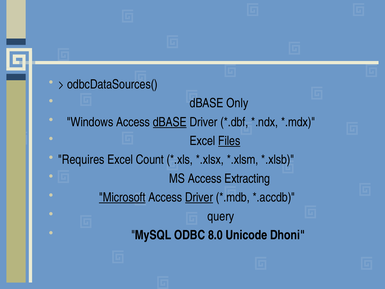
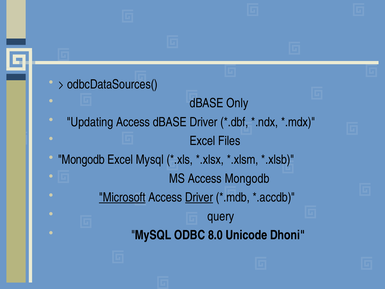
Windows: Windows -> Updating (90, 122)
dBASE underline: present -> none (170, 122)
Files underline: present -> none (229, 141)
Requires: Requires -> Mongodb (81, 160)
Excel Count: Count -> Mysql (150, 160)
Access Extracting: Extracting -> Mongodb (247, 178)
